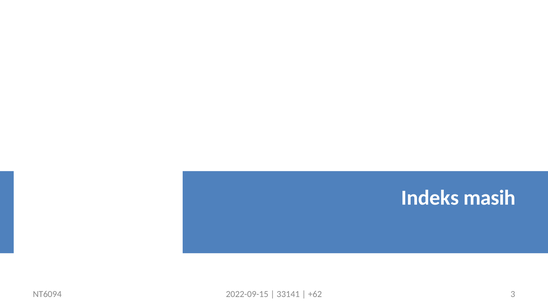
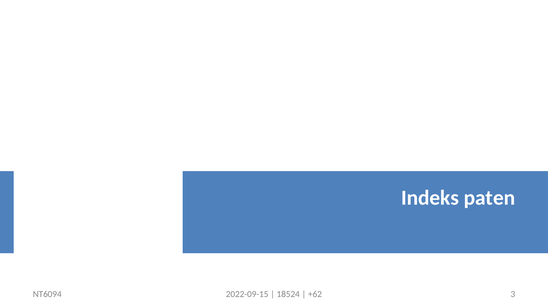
masih: masih -> paten (489, 198)
33141: 33141 -> 18524 (288, 295)
